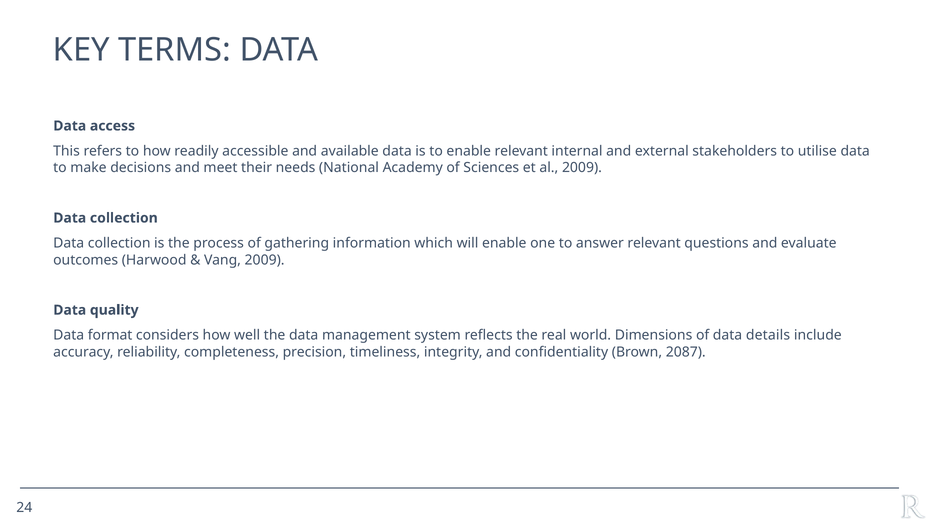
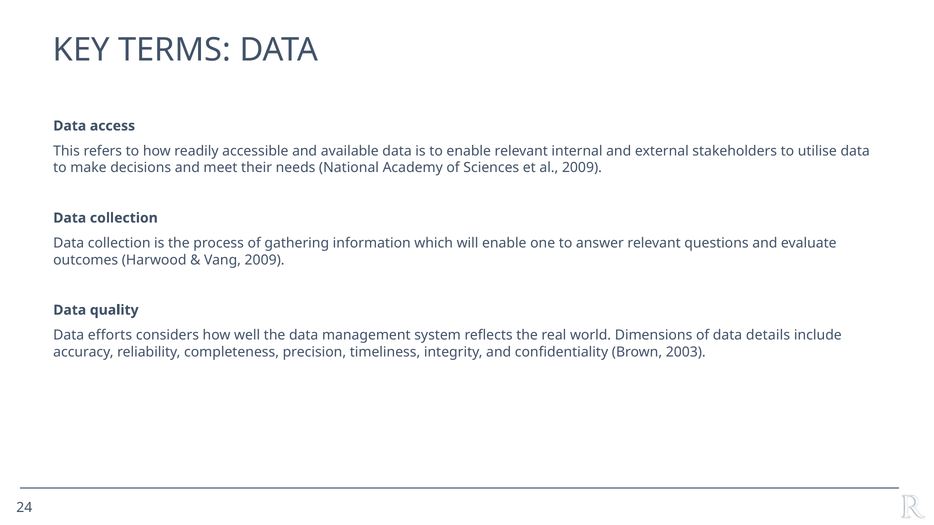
format: format -> efforts (110, 335)
2087: 2087 -> 2003 (686, 352)
